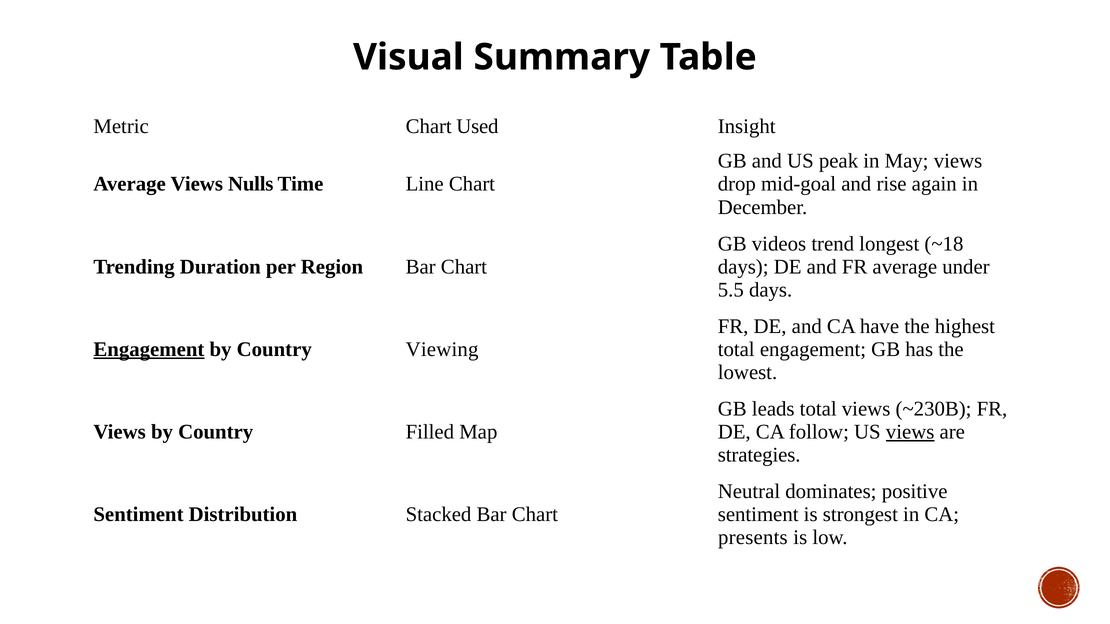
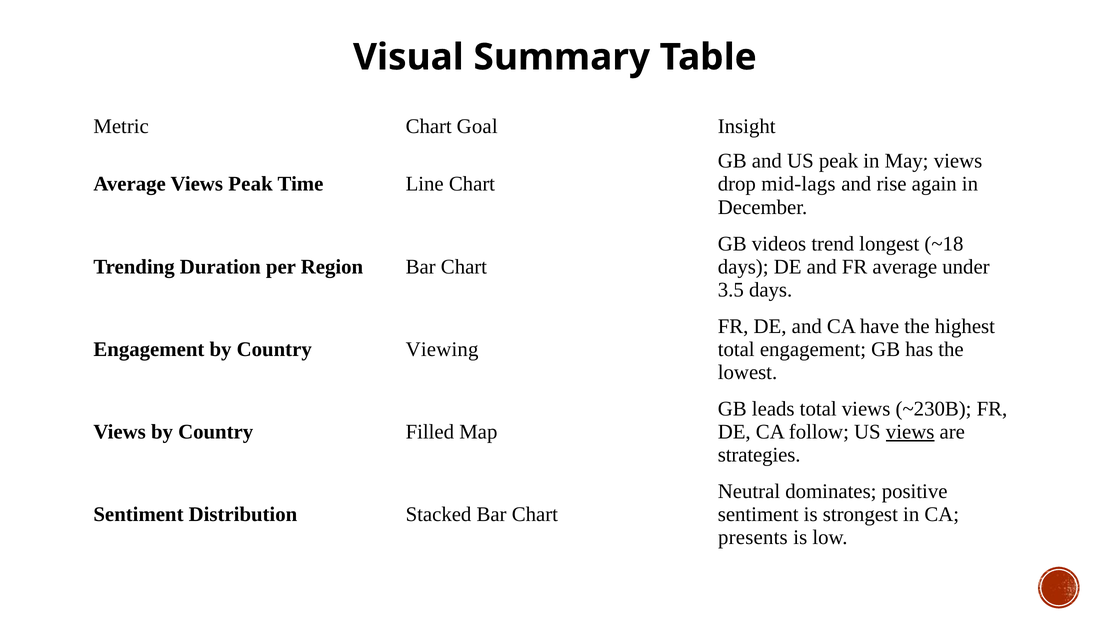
Used: Used -> Goal (477, 126)
Views Nulls: Nulls -> Peak (251, 184)
mid-goal: mid-goal -> mid-lags (798, 184)
5.5: 5.5 -> 3.5 (731, 290)
Engagement underline: present -> none (149, 349)
